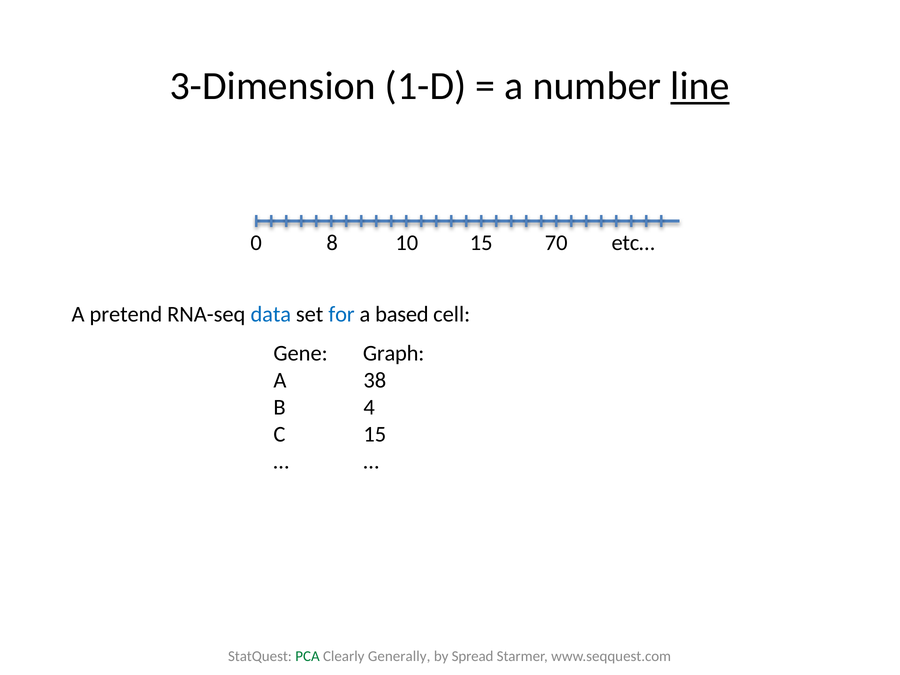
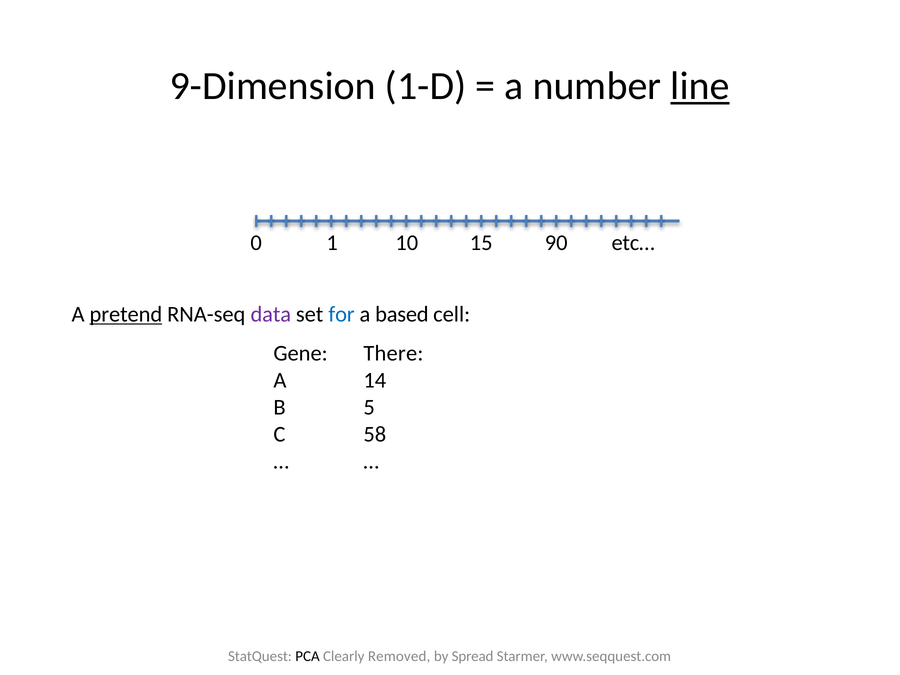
3-Dimension: 3-Dimension -> 9-Dimension (273, 86)
8: 8 -> 1 (332, 243)
70: 70 -> 90 (556, 243)
pretend underline: none -> present (126, 314)
data colour: blue -> purple (271, 314)
Graph: Graph -> There (393, 353)
38: 38 -> 14 (375, 380)
4: 4 -> 5 (369, 407)
C 15: 15 -> 58 (375, 434)
PCA colour: green -> black (308, 656)
Generally: Generally -> Removed (399, 656)
